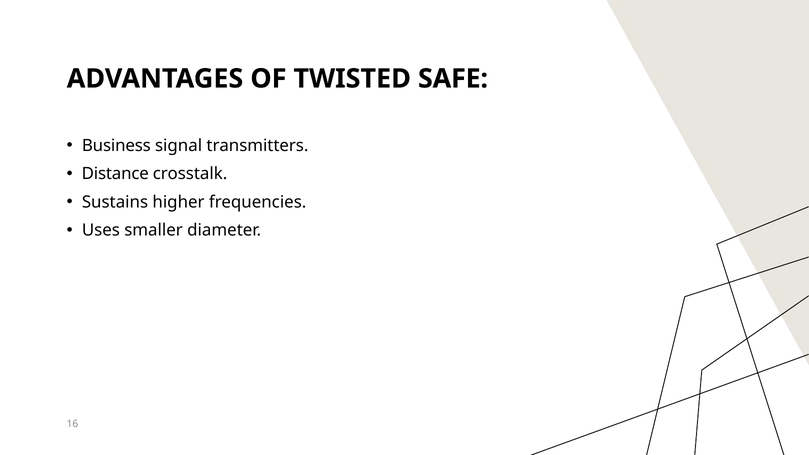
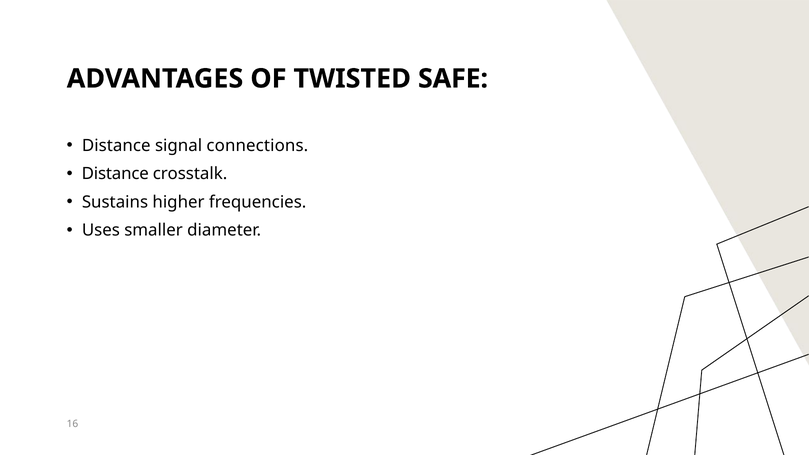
Business: Business -> Distance (116, 145)
transmitters: transmitters -> connections (257, 145)
